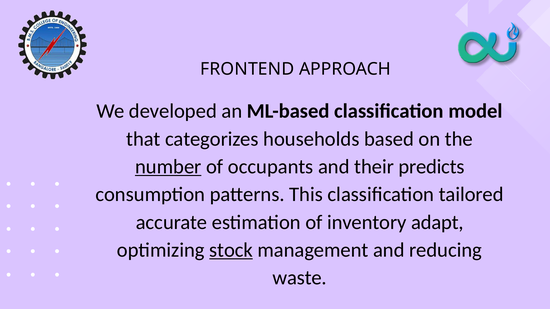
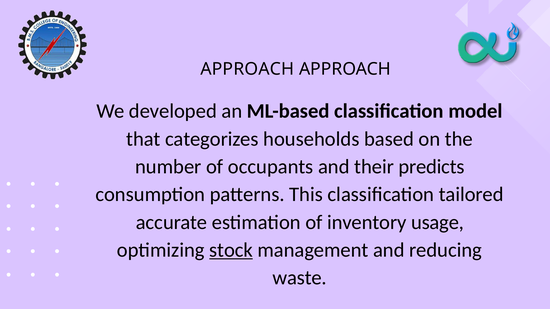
FRONTEND: FRONTEND -> APPROACH (247, 69)
number underline: present -> none (168, 167)
adapt: adapt -> usage (437, 222)
